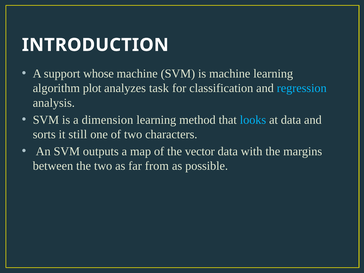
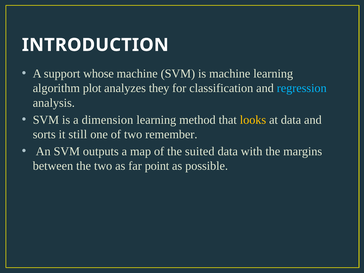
task: task -> they (159, 88)
looks colour: light blue -> yellow (253, 120)
characters: characters -> remember (171, 134)
vector: vector -> suited (200, 151)
from: from -> point (157, 166)
